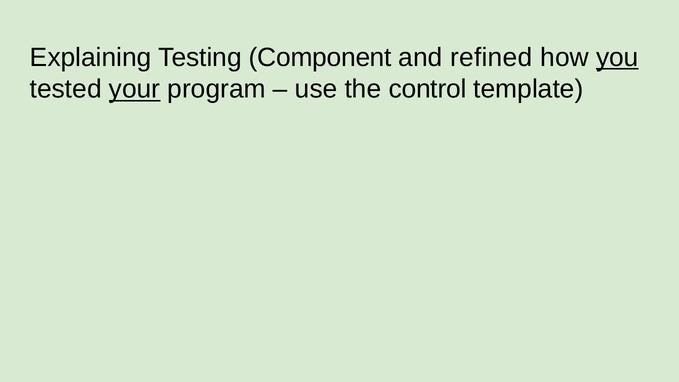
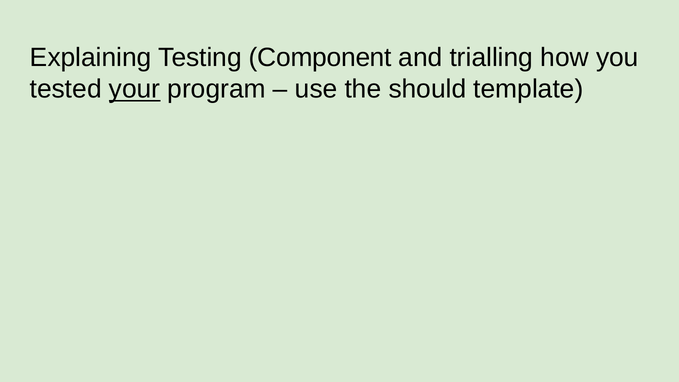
refined: refined -> trialling (491, 58)
you underline: present -> none (617, 58)
control: control -> should (427, 89)
